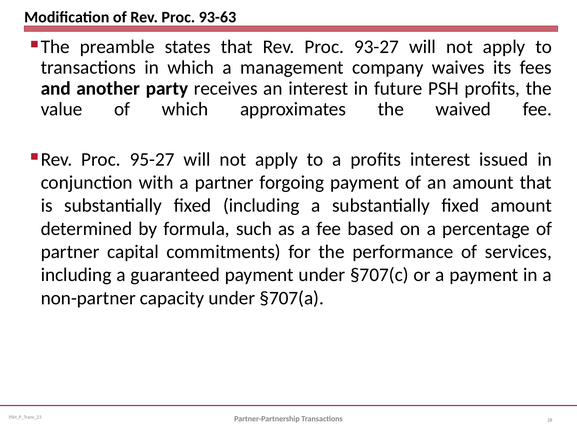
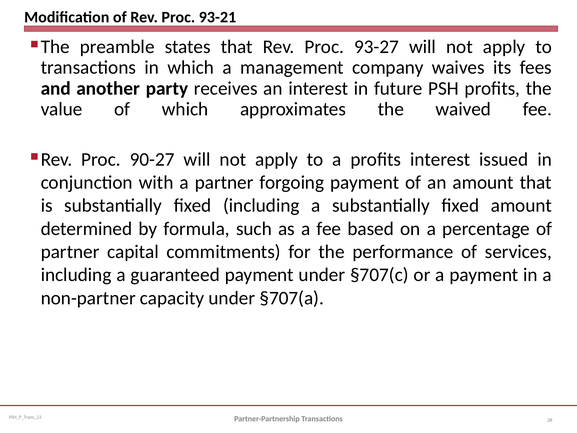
93-63: 93-63 -> 93-21 (217, 17)
95-27: 95-27 -> 90-27 (152, 159)
